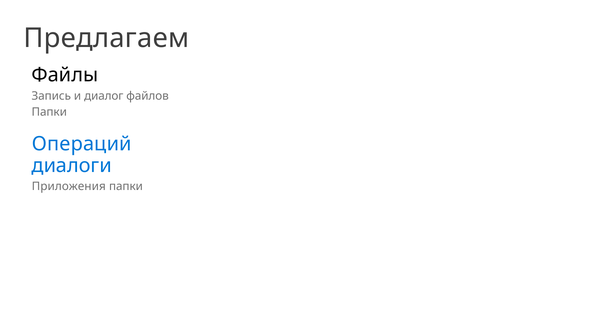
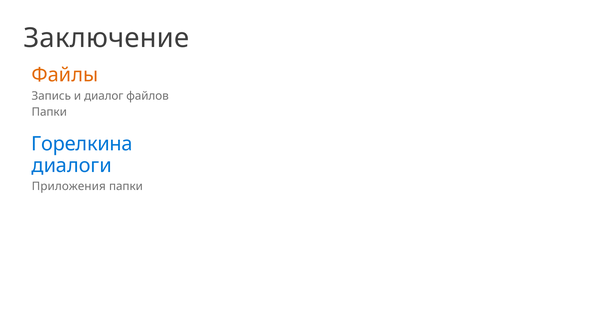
Предлагаем: Предлагаем -> Заключение (106, 38)
Файлы colour: black -> orange (65, 75)
Операций: Операций -> Горелкина (82, 144)
